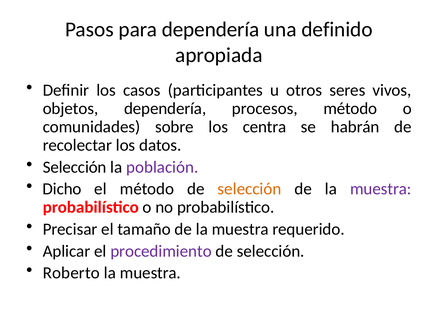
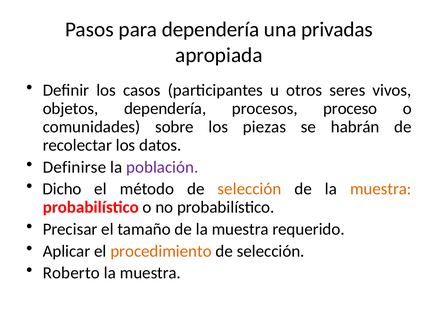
definido: definido -> privadas (337, 30)
procesos método: método -> proceso (350, 109)
centra: centra -> piezas (265, 127)
Selección: Selección -> Definirse (75, 167)
muestra colour: purple -> orange (381, 189)
procedimiento colour: purple -> orange (161, 251)
